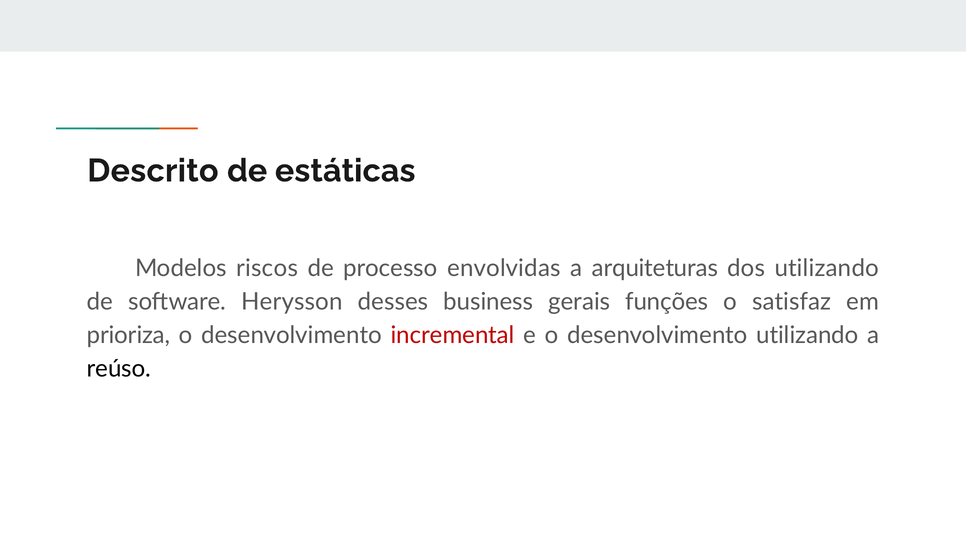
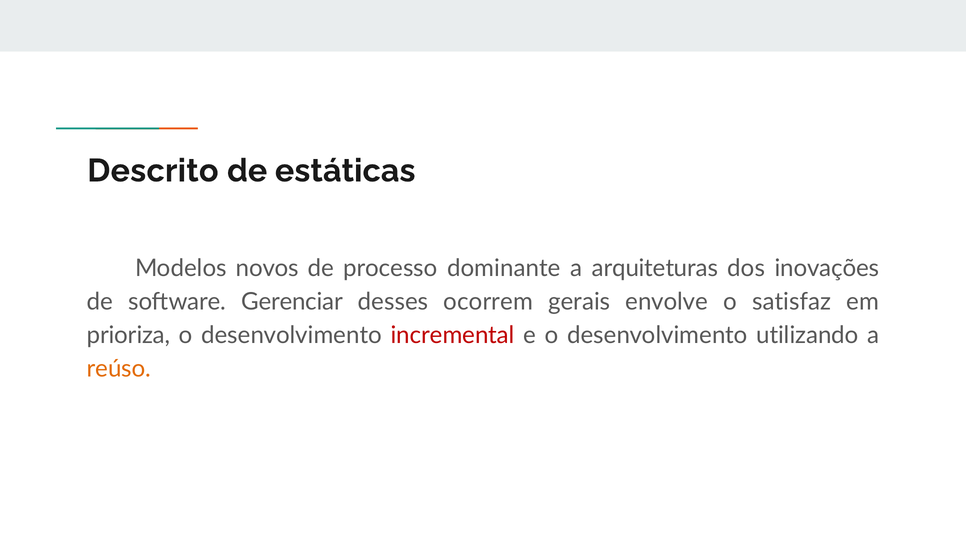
riscos: riscos -> novos (267, 268)
envolvidas: envolvidas -> dominante (504, 268)
dos utilizando: utilizando -> inovações (827, 268)
Herysson: Herysson -> Gerenciar (292, 302)
business: business -> ocorrem (488, 302)
funções: funções -> envolve (667, 302)
reúso colour: black -> orange (119, 368)
